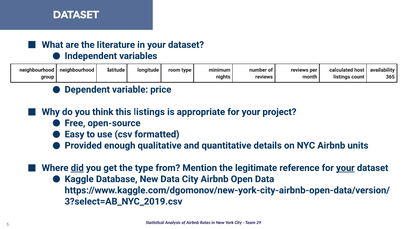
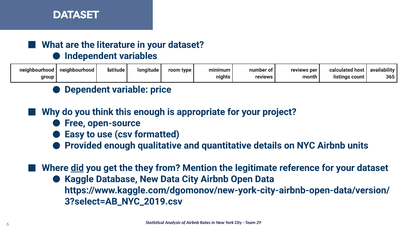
this listings: listings -> enough (149, 112)
the type: type -> they (144, 168)
your underline: present -> none (345, 168)
